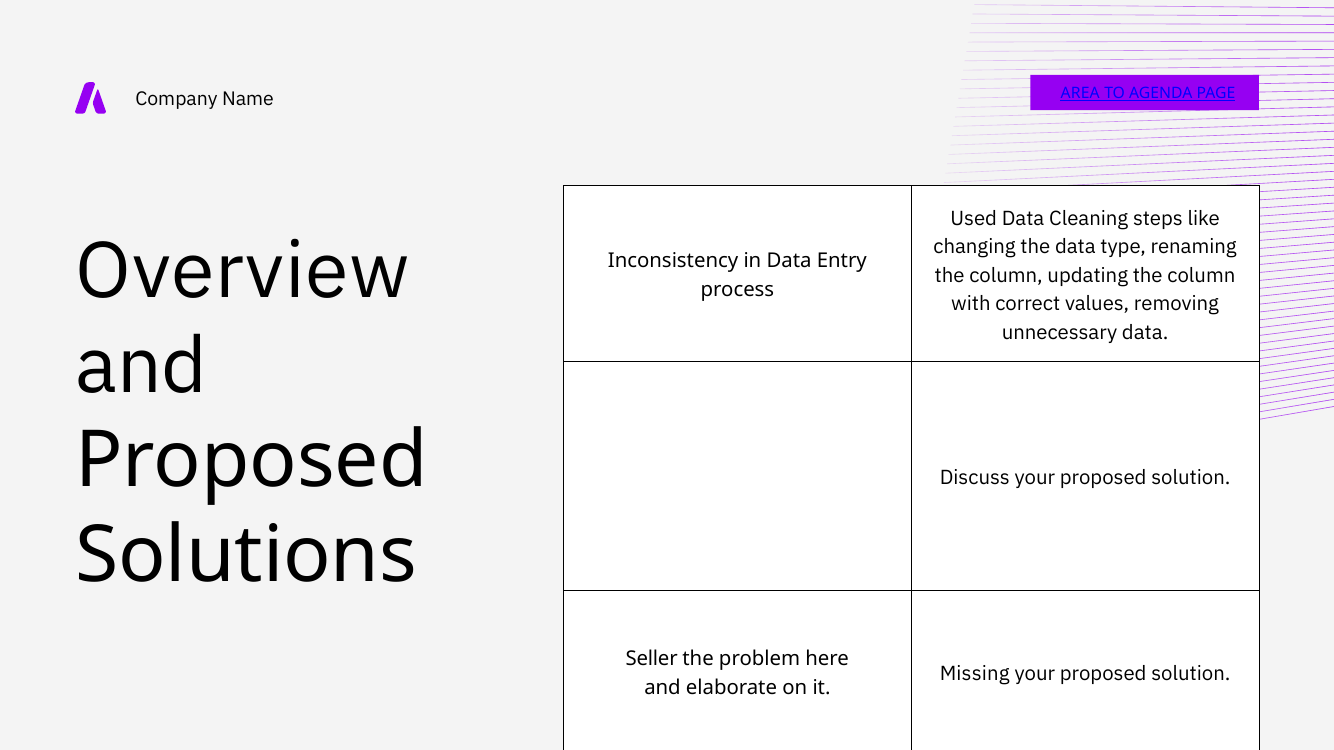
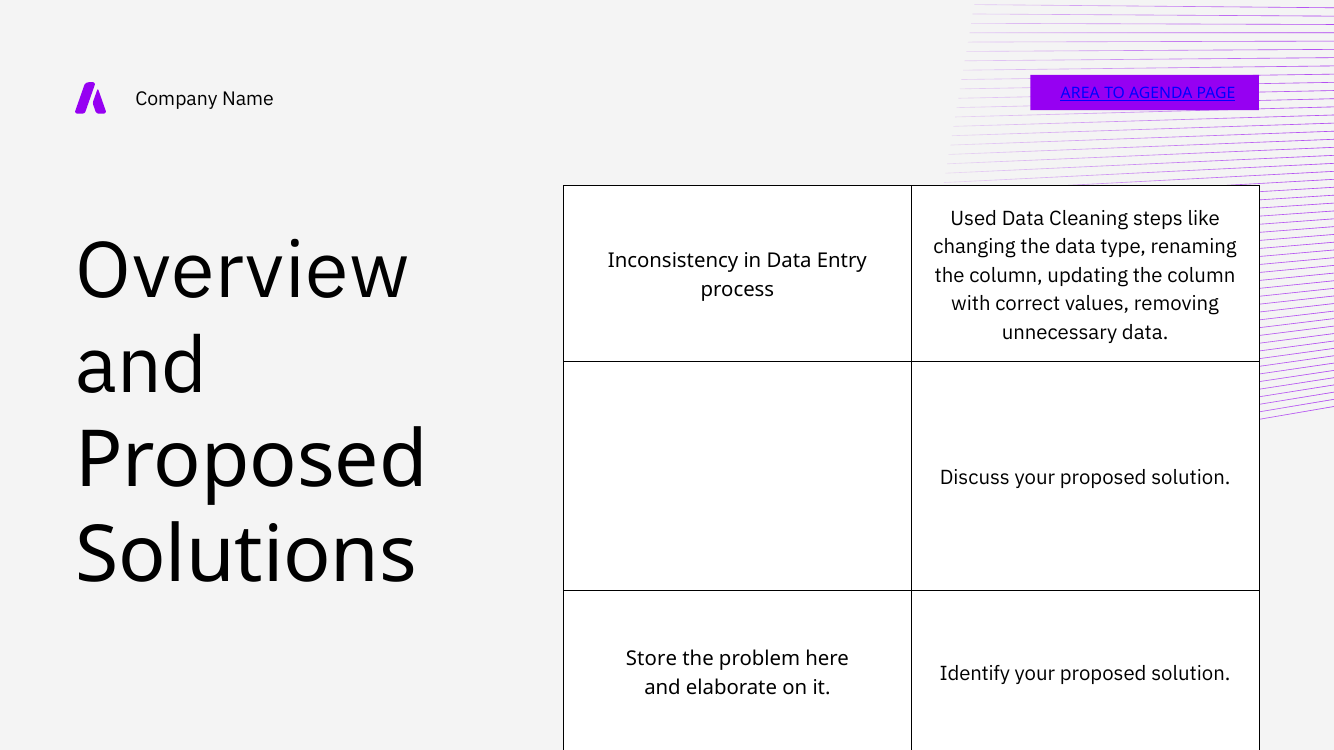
Seller: Seller -> Store (652, 659)
Missing: Missing -> Identify (975, 674)
